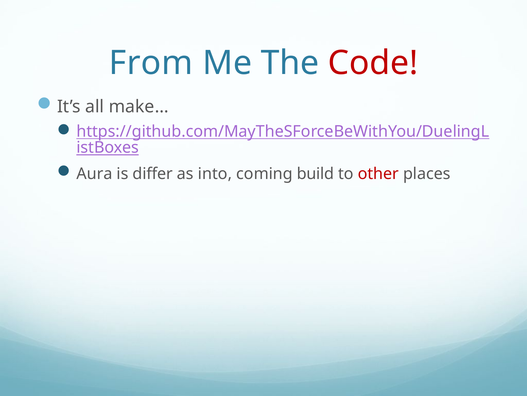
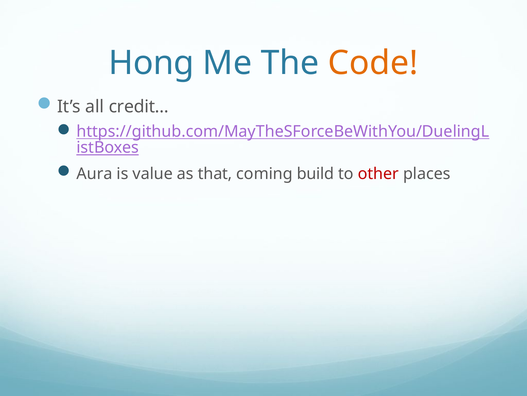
From: From -> Hong (151, 63)
Code colour: red -> orange (373, 63)
make…: make… -> credit… (139, 107)
differ: differ -> value (153, 174)
into: into -> that (215, 174)
